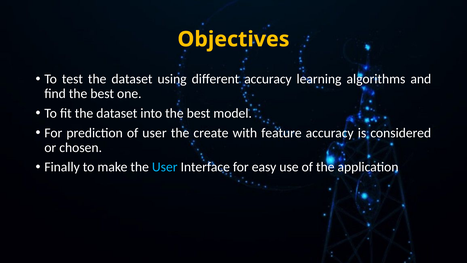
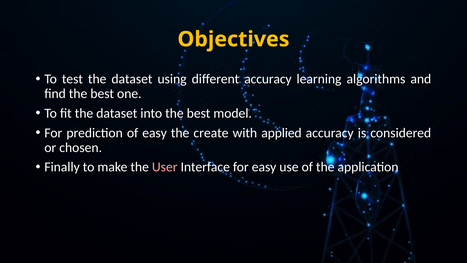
of user: user -> easy (155, 133)
feature: feature -> applied (281, 133)
User colour: light blue -> pink (165, 167)
